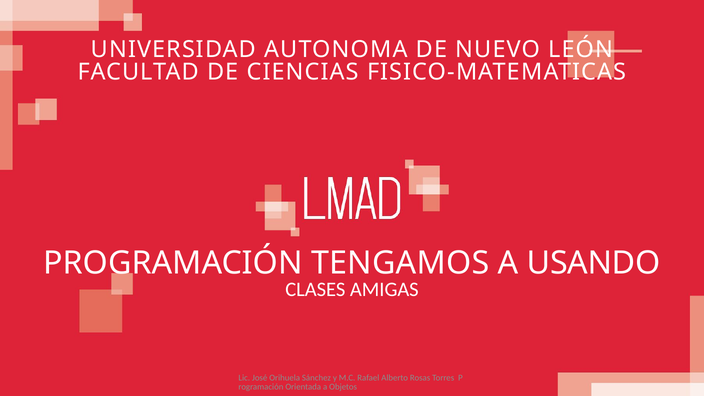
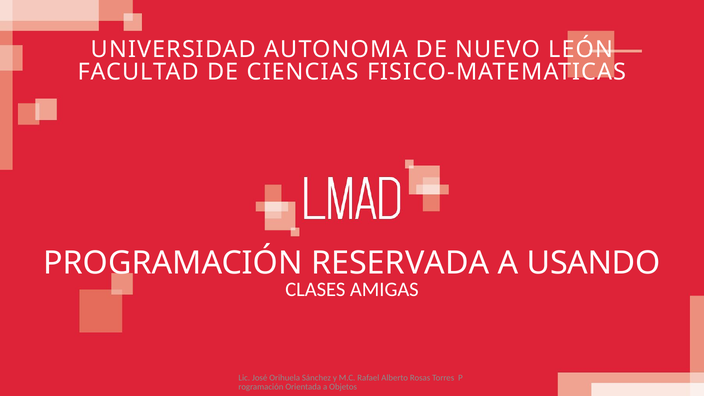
TENGAMOS: TENGAMOS -> RESERVADA (400, 263)
